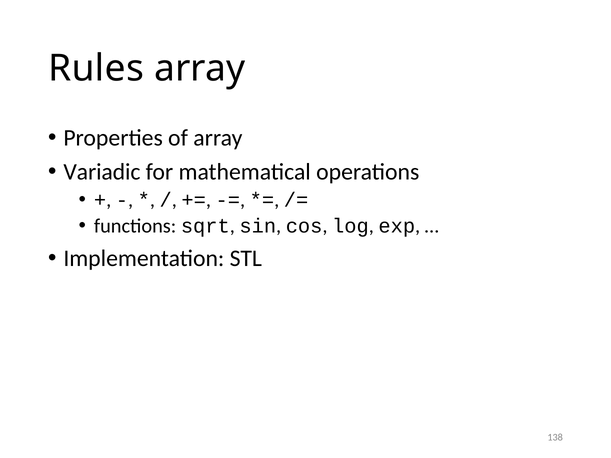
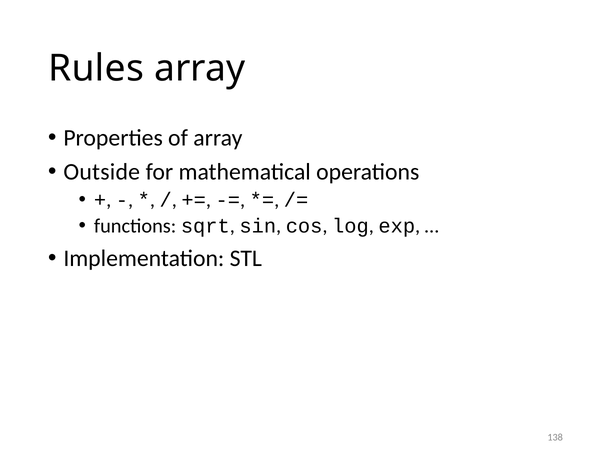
Variadic: Variadic -> Outside (102, 172)
